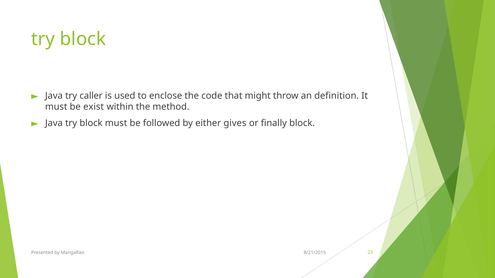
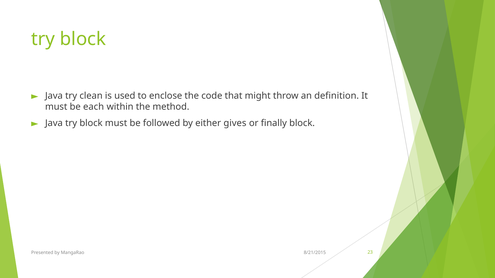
caller: caller -> clean (91, 96)
exist: exist -> each (94, 107)
